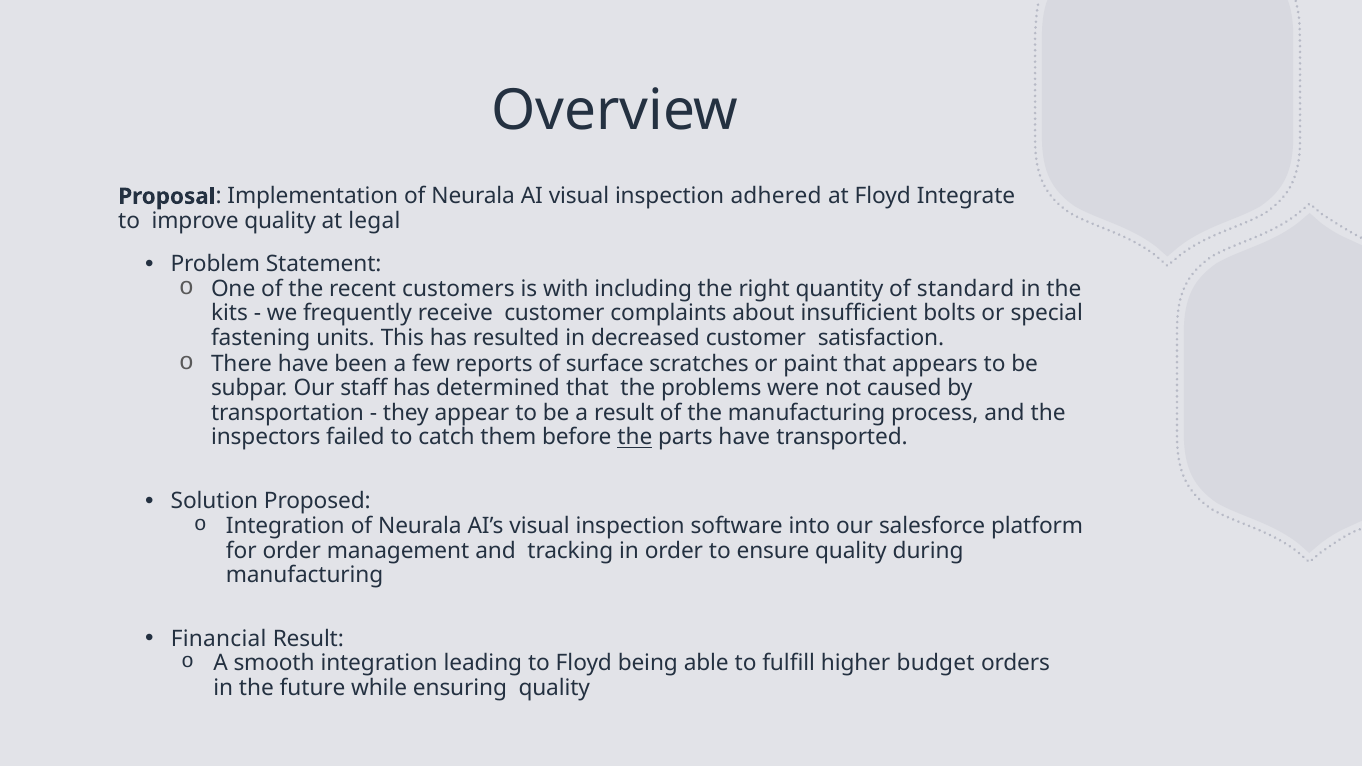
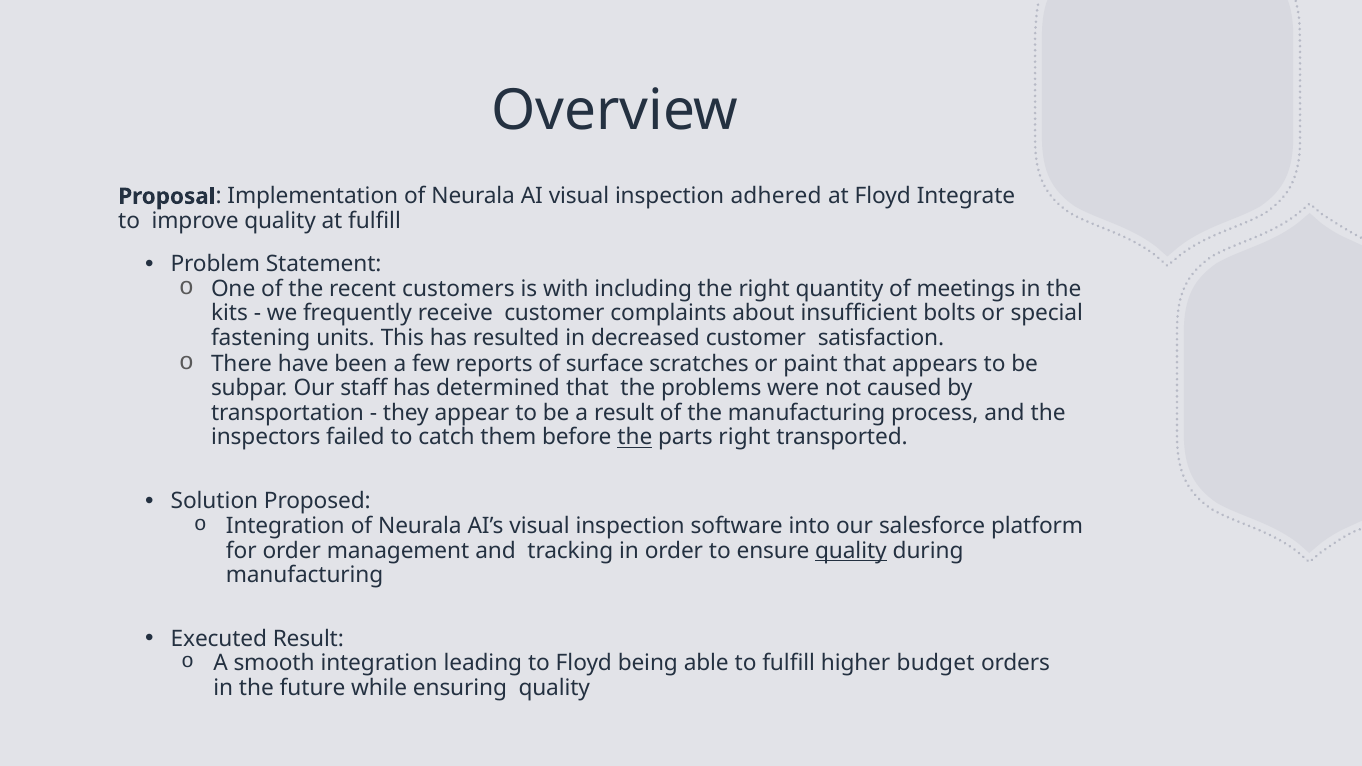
at legal: legal -> fulfill (375, 221)
standard: standard -> meetings (966, 289)
parts have: have -> right (744, 438)
quality underline: none -> present (851, 551)
Financial: Financial -> Executed (219, 639)
